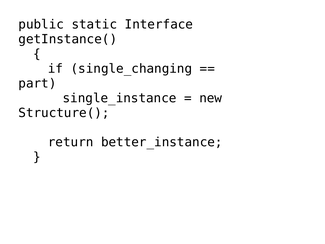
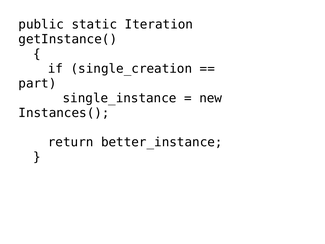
Interface: Interface -> Iteration (159, 24)
single_changing: single_changing -> single_creation (131, 69)
Structure(: Structure( -> Instances( (64, 113)
